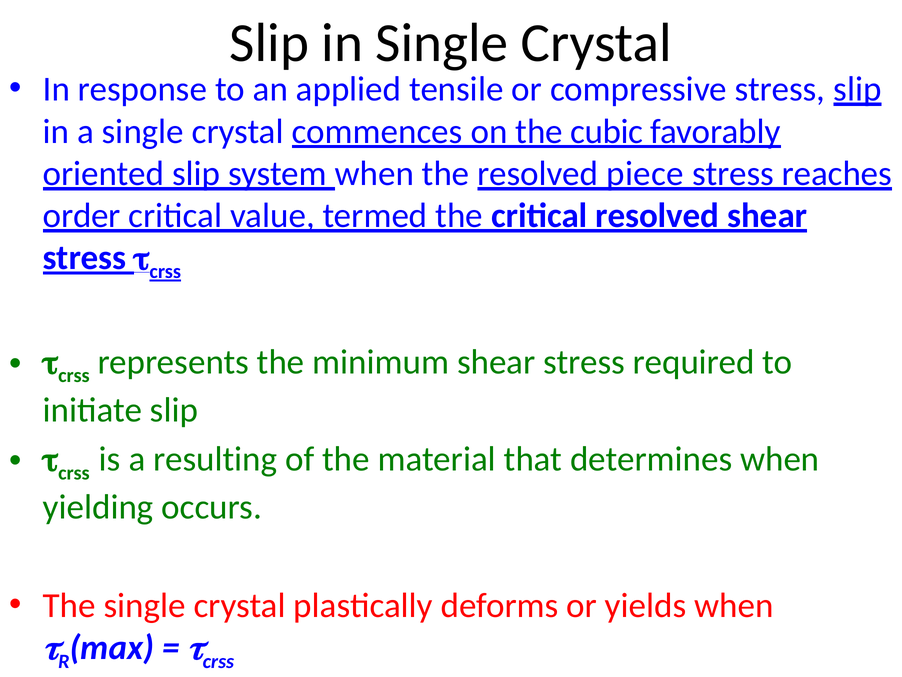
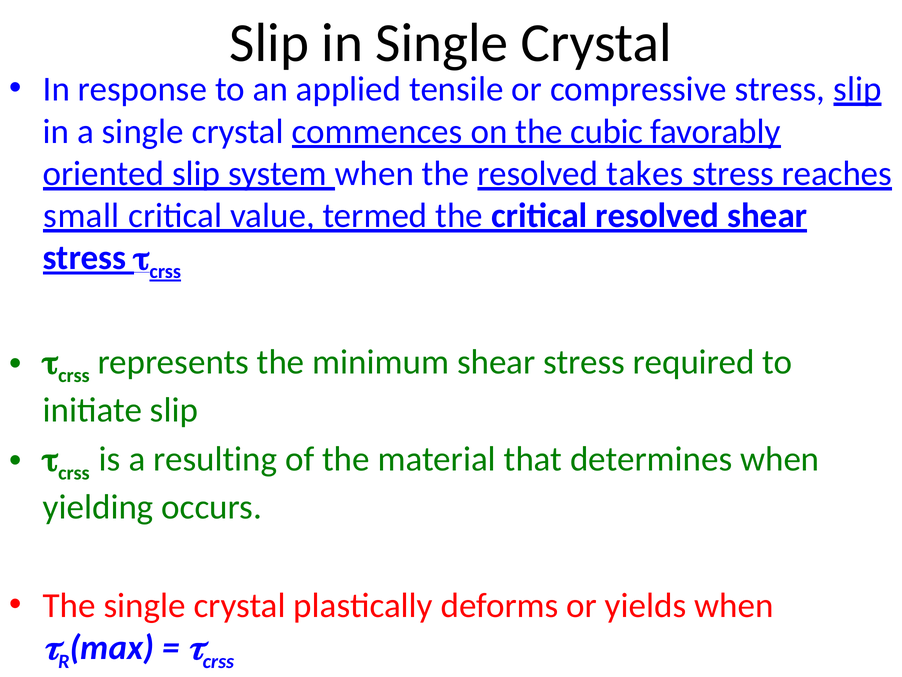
piece: piece -> takes (645, 173)
order: order -> small (81, 216)
